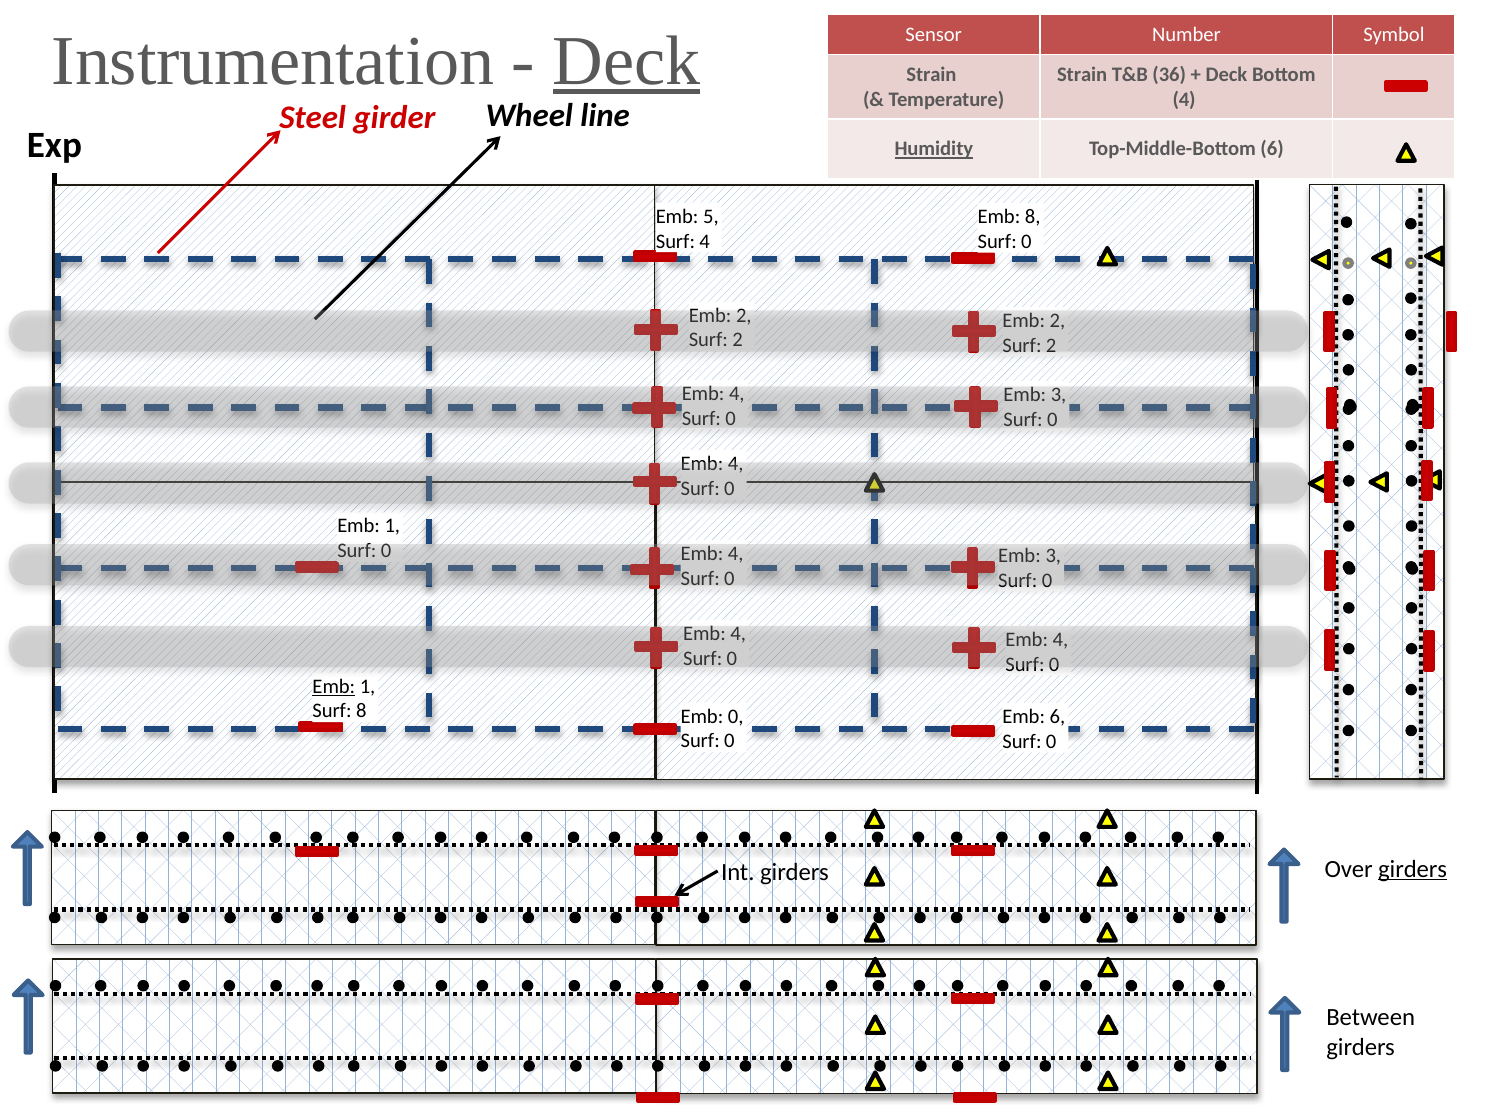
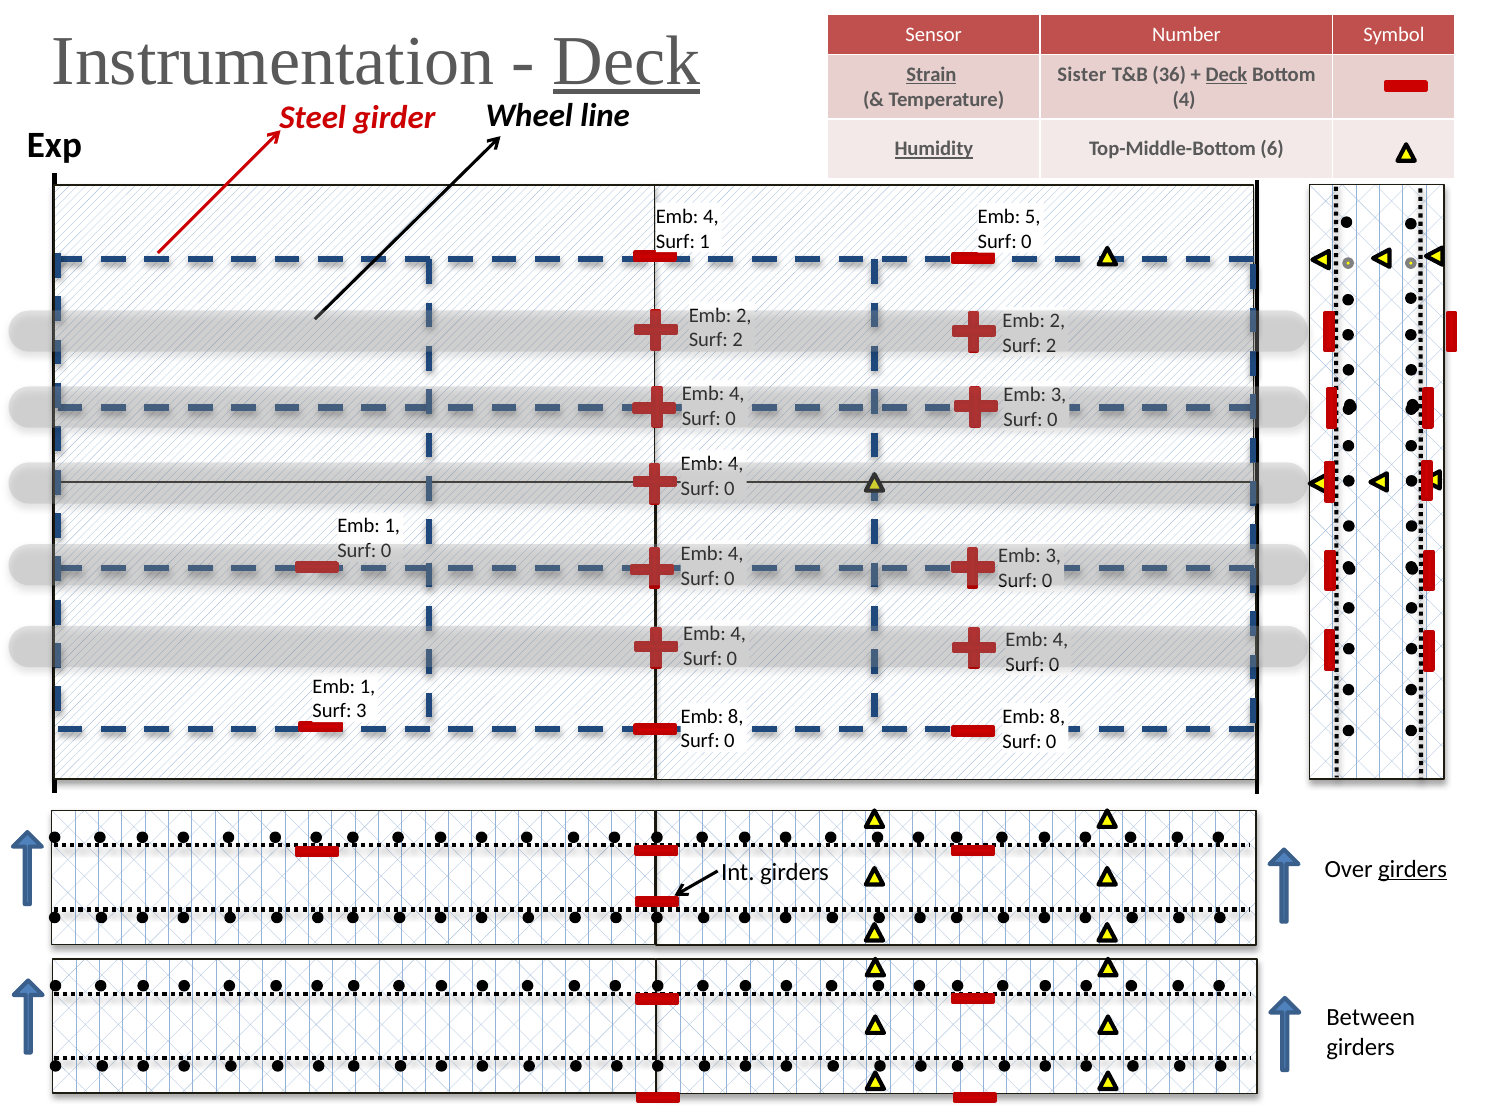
Strain underline: none -> present (932, 75)
Strain: Strain -> Sister (1082, 75)
Deck underline: none -> present (1226, 75)
5: 5 -> 4 (711, 217)
Emb 8: 8 -> 5 (1033, 217)
Surf 4: 4 -> 1 (705, 241)
Emb underline: present -> none (334, 687)
Surf 8: 8 -> 3 (361, 712)
0: 0 -> 8 (736, 717)
6: 6 -> 8 (1057, 717)
